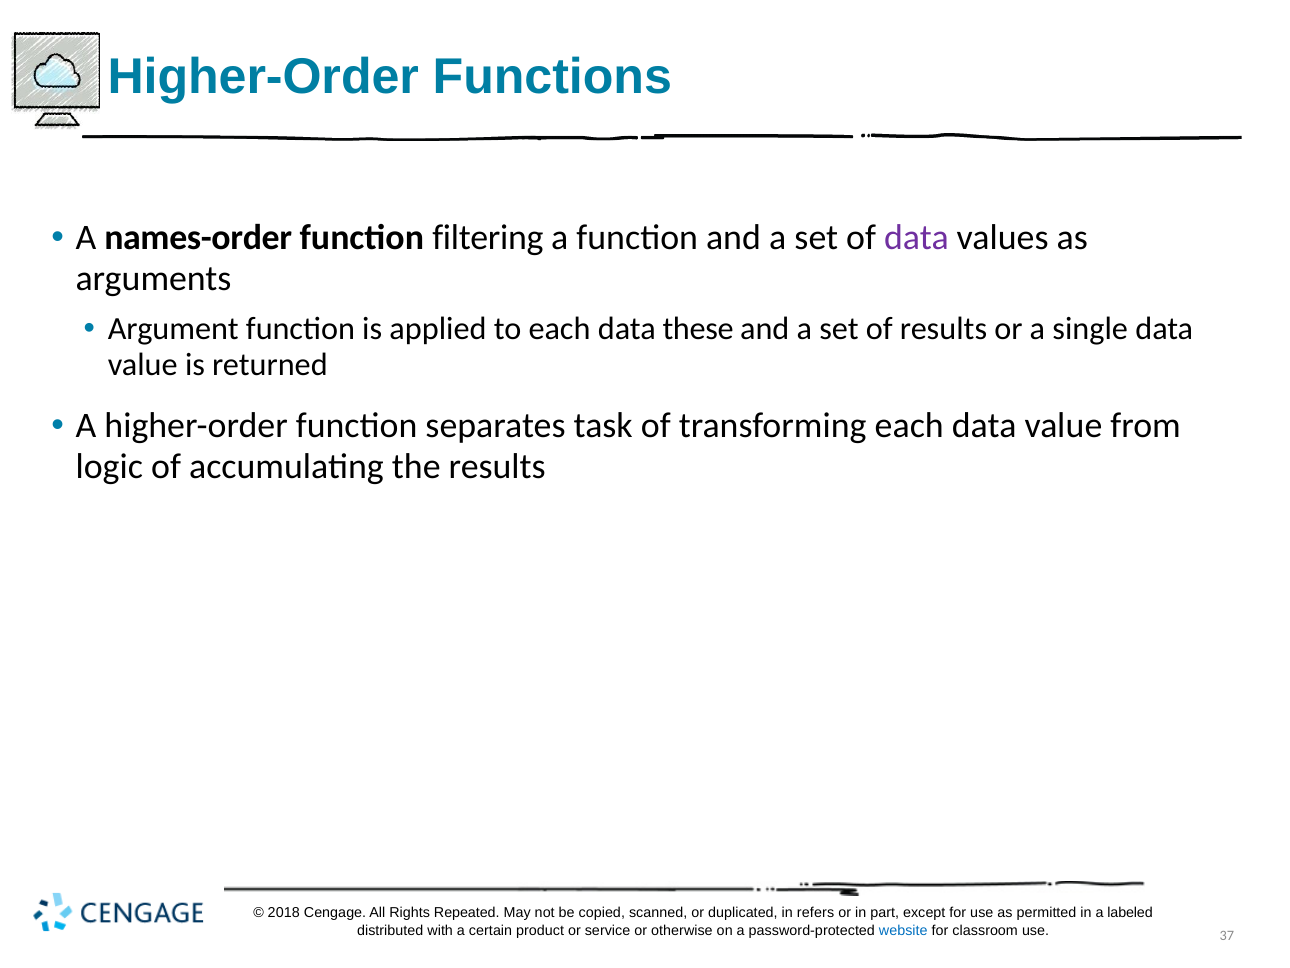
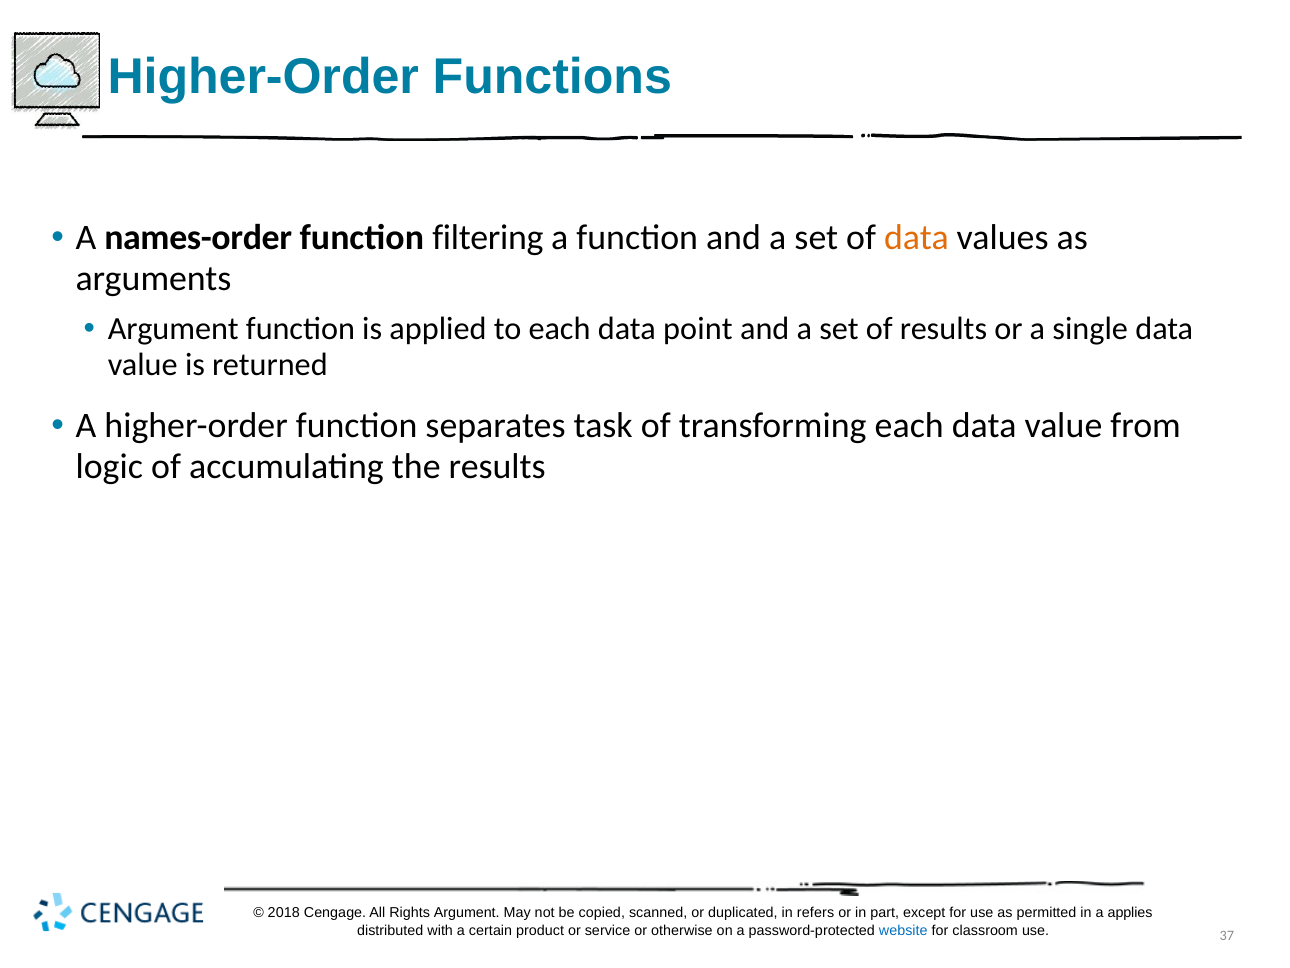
data colour: purple -> orange (916, 238)
these: these -> point (698, 328)
Rights Repeated: Repeated -> Argument (467, 913)
labeled: labeled -> applies (1130, 913)
